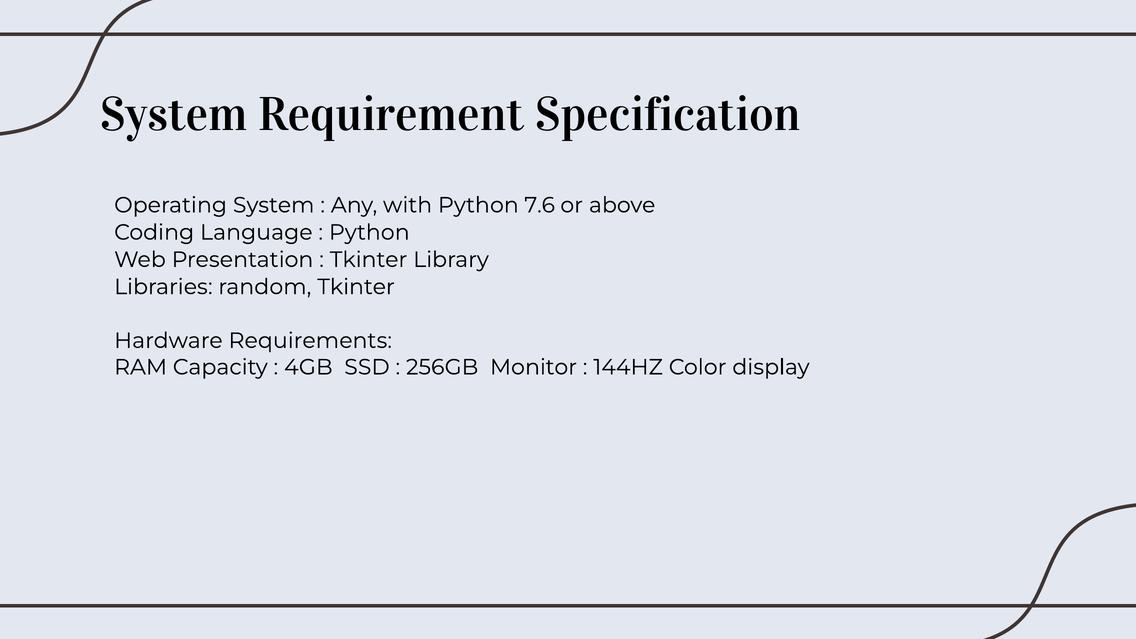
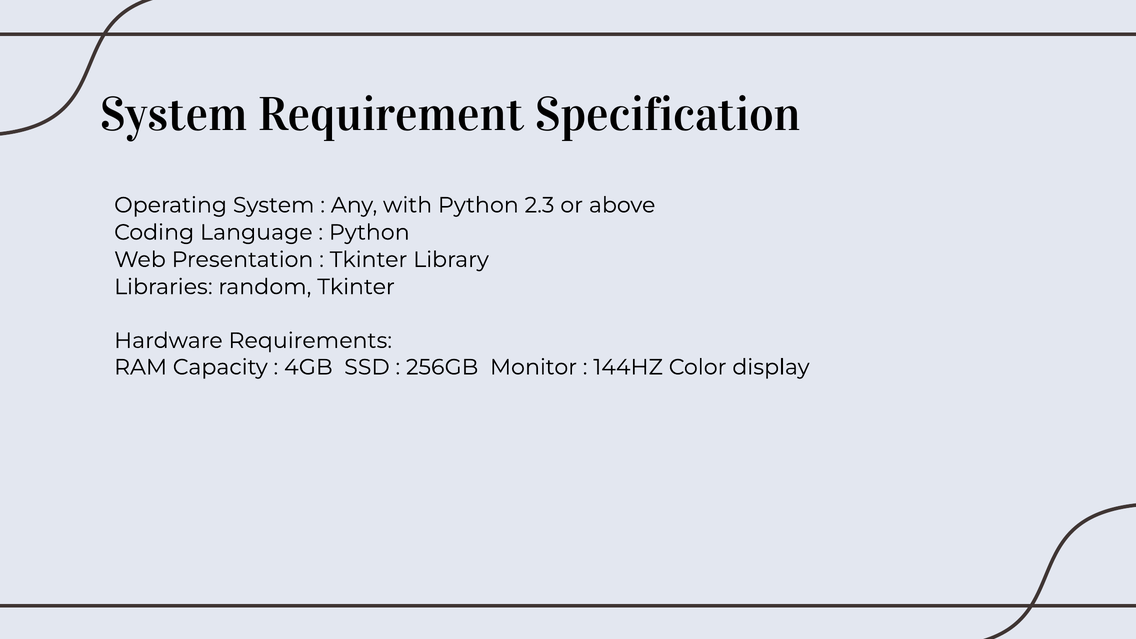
7.6: 7.6 -> 2.3 (540, 205)
